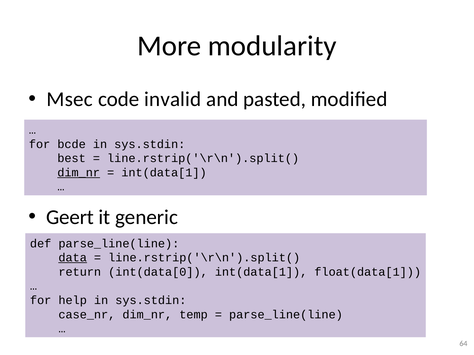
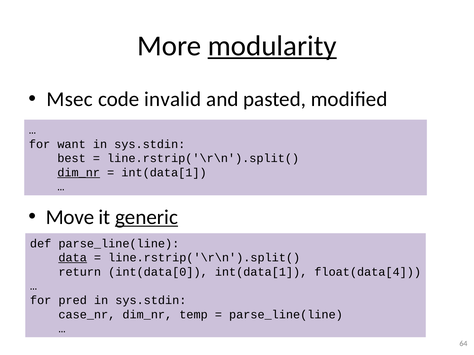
modularity underline: none -> present (272, 46)
bcde: bcde -> want (72, 144)
Geert: Geert -> Move (70, 217)
generic underline: none -> present (147, 217)
float(data[1: float(data[1 -> float(data[4 (368, 272)
help: help -> pred (73, 301)
